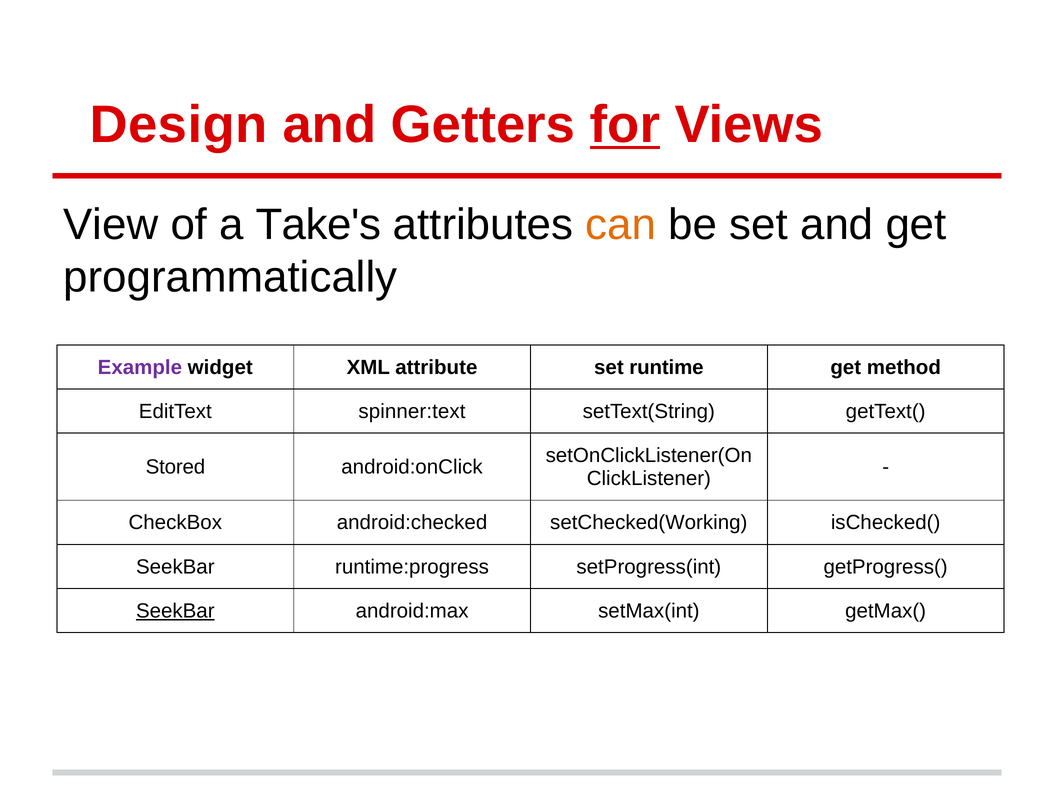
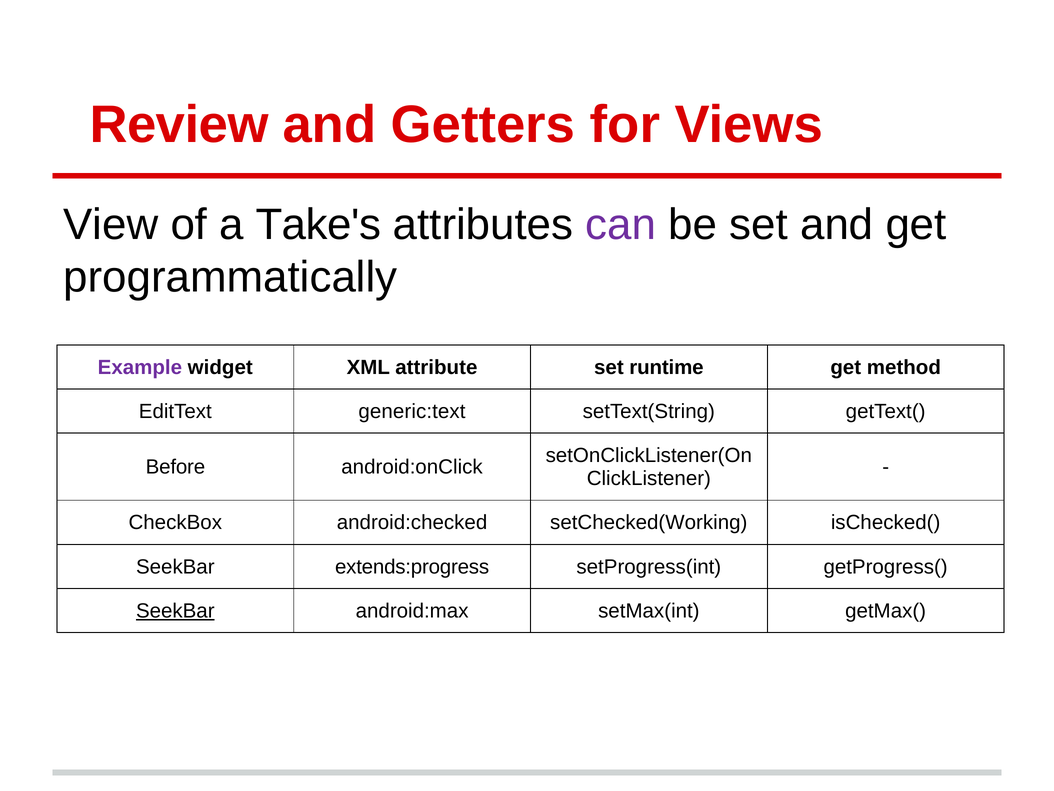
Design: Design -> Review (179, 125)
for underline: present -> none (625, 125)
can colour: orange -> purple (621, 224)
spinner:text: spinner:text -> generic:text (412, 411)
Stored: Stored -> Before (175, 467)
runtime:progress: runtime:progress -> extends:progress (412, 566)
